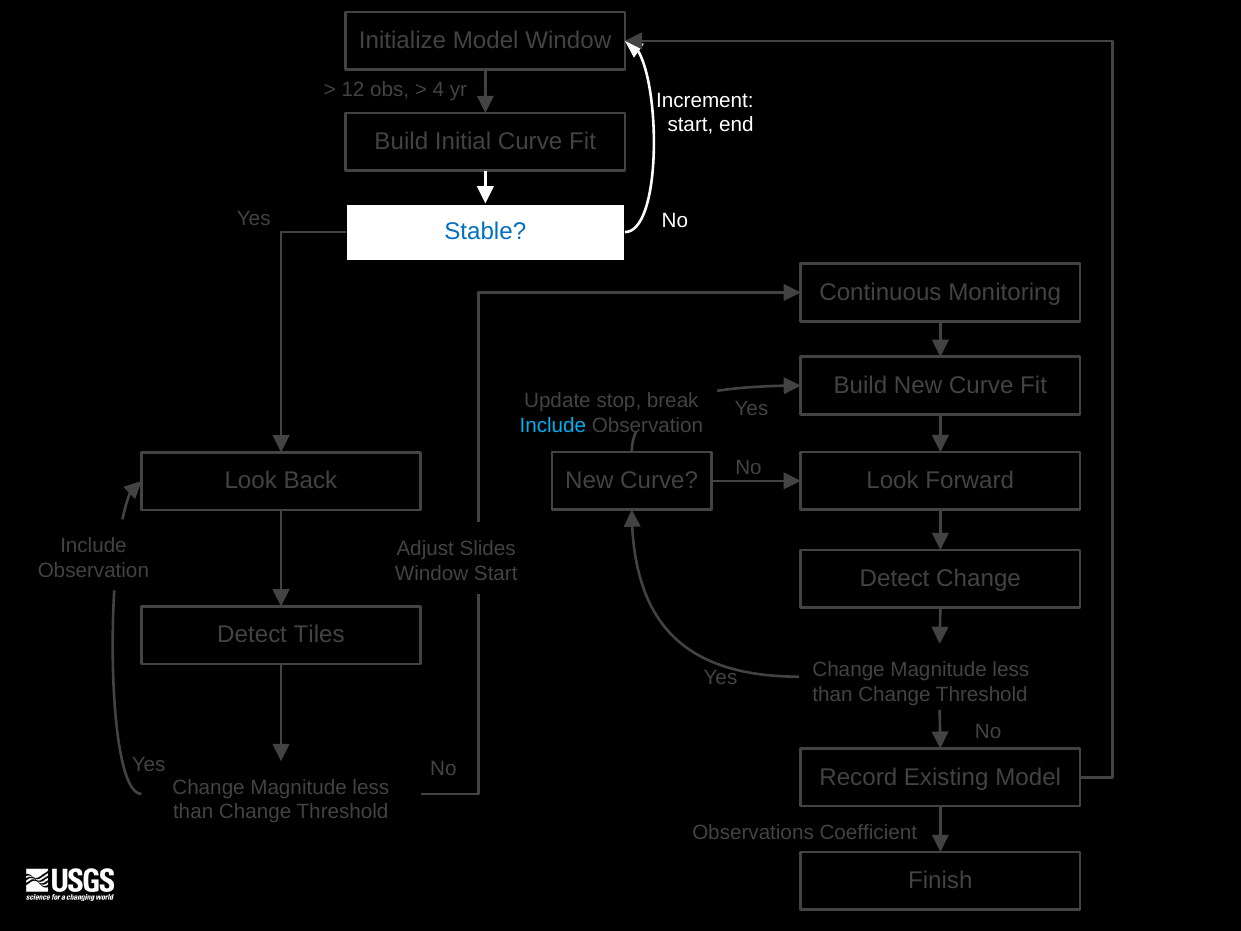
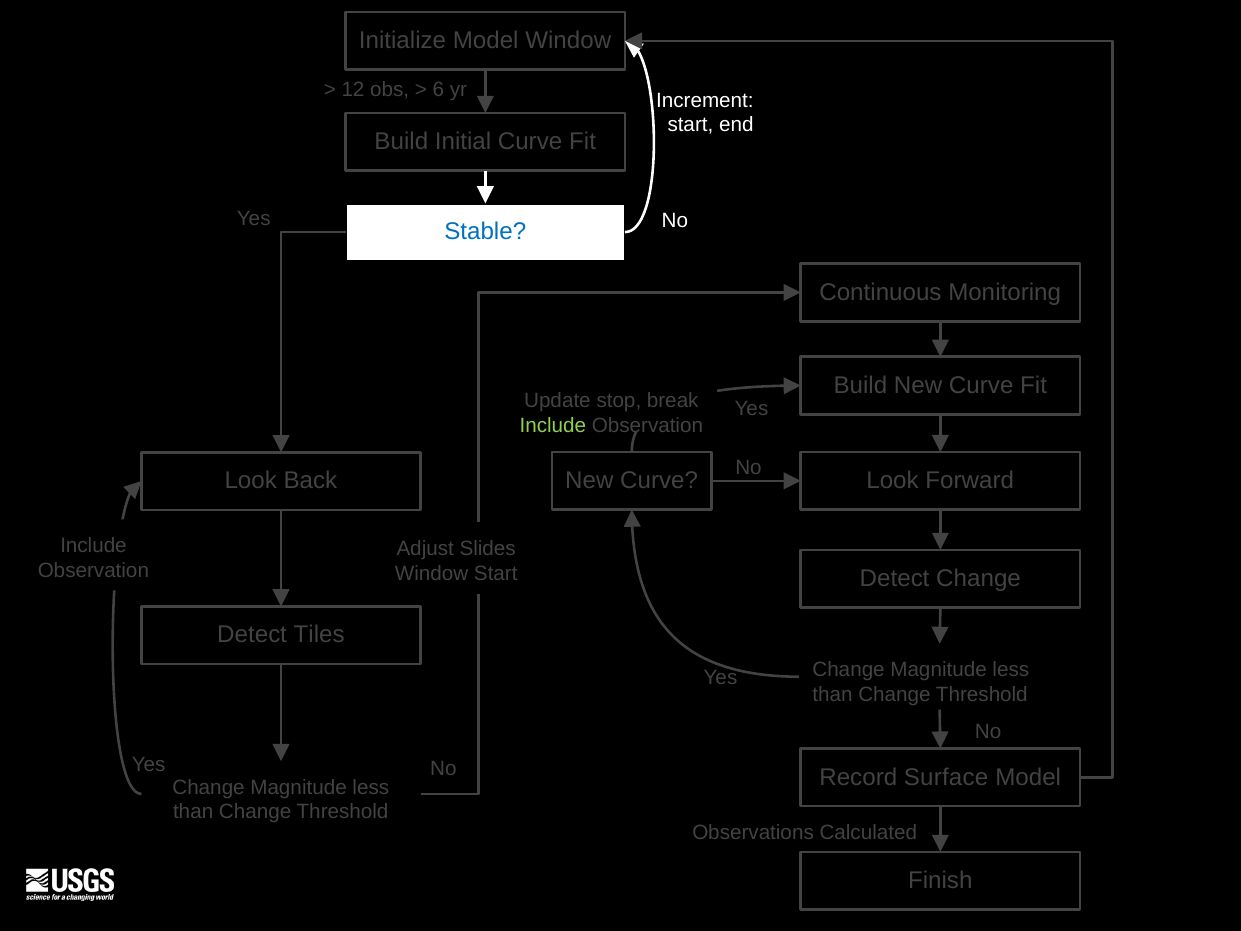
4: 4 -> 6 (438, 90)
Include colour: light blue -> light green (553, 425)
Existing: Existing -> Surface (946, 777)
Coefficient: Coefficient -> Calculated (868, 833)
